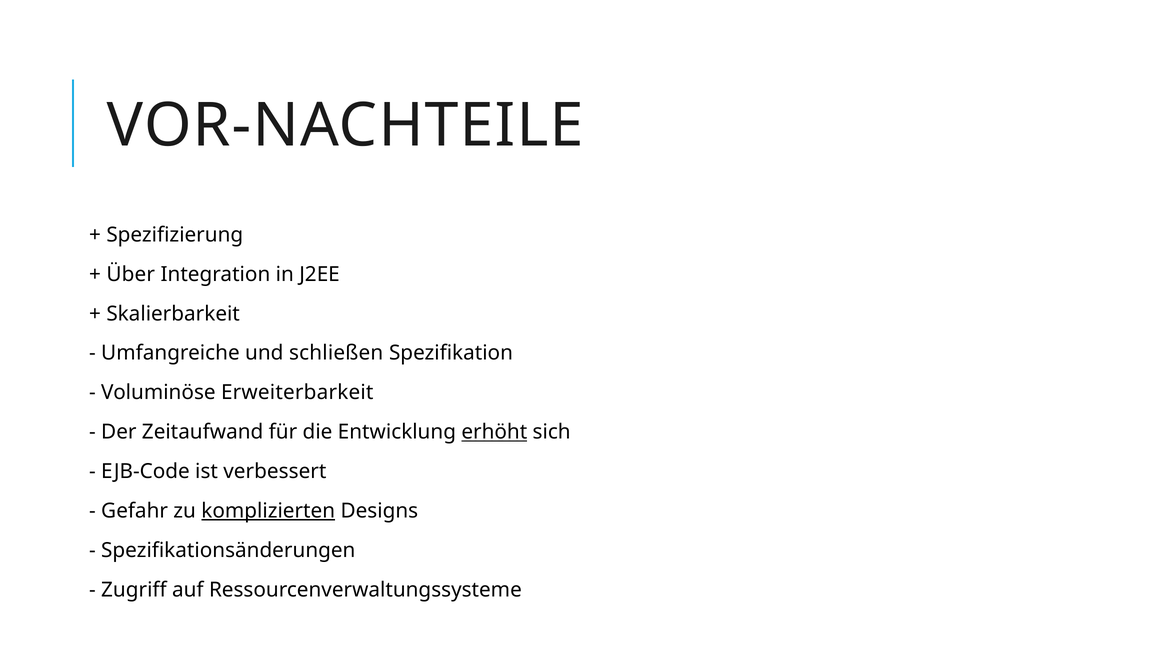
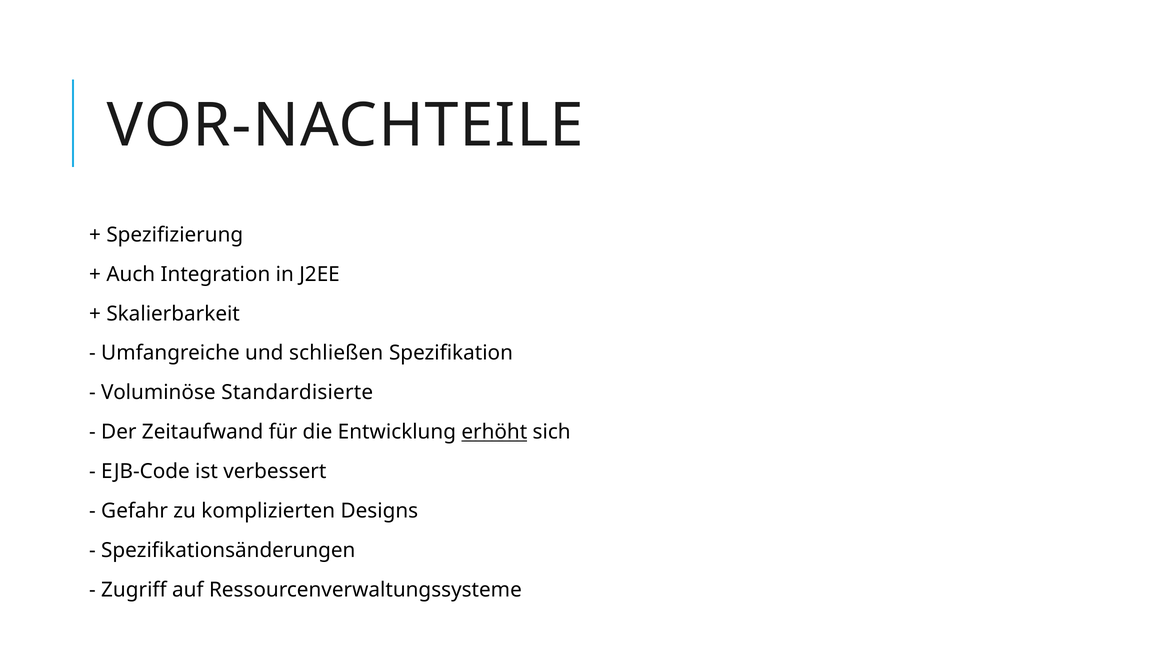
Über: Über -> Auch (131, 274)
Erweiterbarkeit: Erweiterbarkeit -> Standardisierte (297, 392)
komplizierten underline: present -> none (268, 511)
